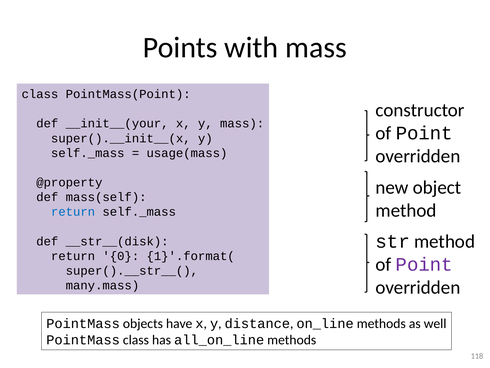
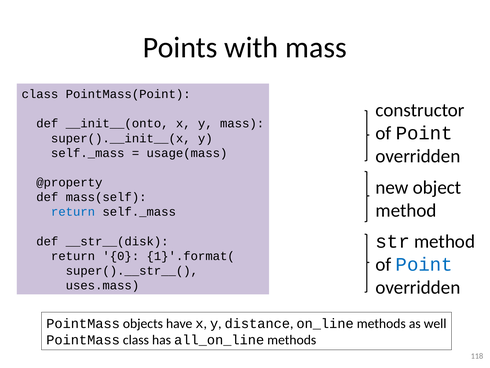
__init__(your: __init__(your -> __init__(onto (117, 123)
Point colour: purple -> blue (424, 264)
many.mass: many.mass -> uses.mass (102, 285)
